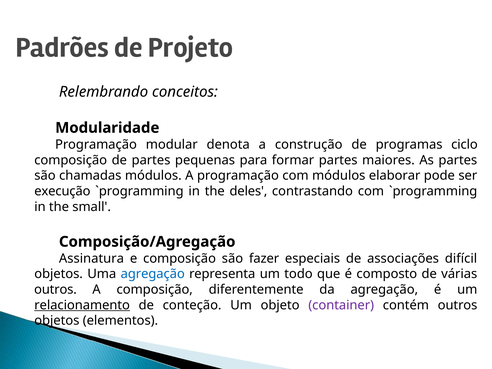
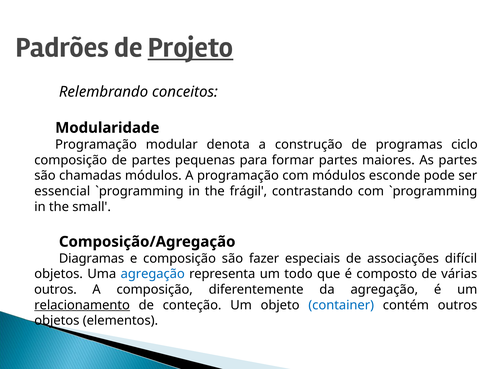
Projeto underline: none -> present (191, 48)
elaborar: elaborar -> esconde (395, 176)
execução: execução -> essencial (62, 191)
deles: deles -> frágil (248, 191)
Assinatura: Assinatura -> Diagramas (92, 258)
container colour: purple -> blue (341, 305)
